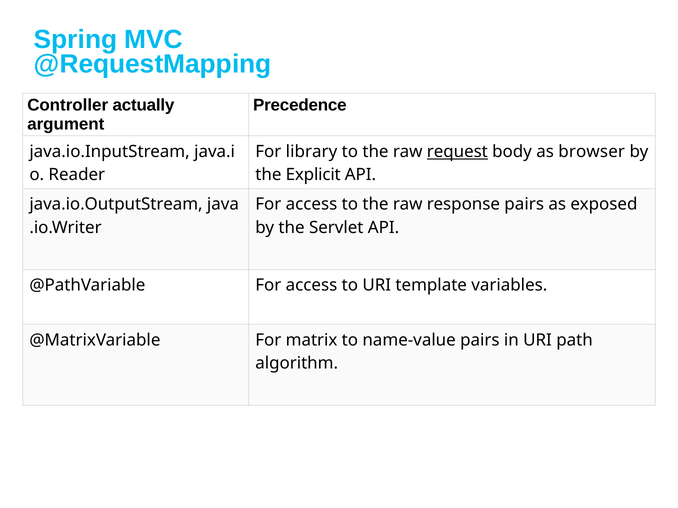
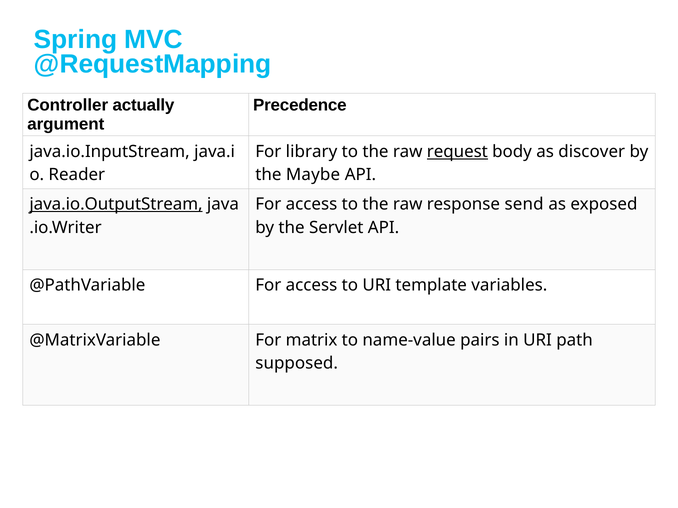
browser: browser -> discover (592, 152)
Explicit: Explicit -> Maybe (313, 175)
java.io.OutputStream underline: none -> present (116, 205)
response pairs: pairs -> send (524, 205)
algorithm: algorithm -> supposed (297, 364)
